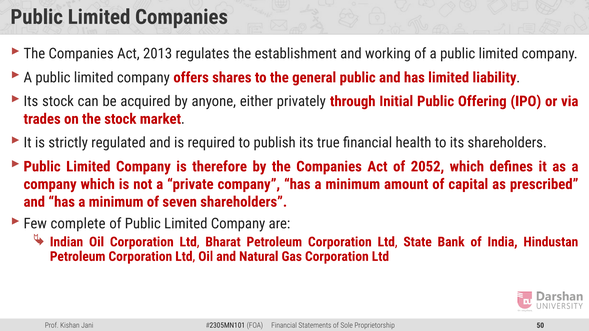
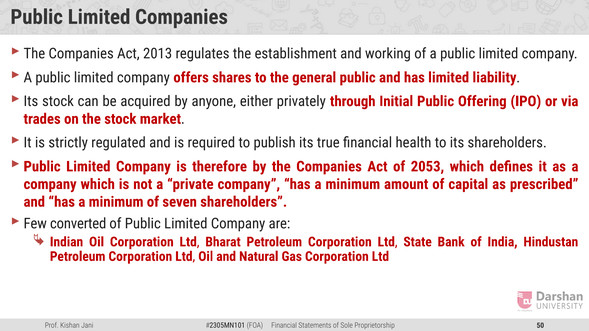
2052: 2052 -> 2053 (427, 167)
complete: complete -> converted (78, 224)
